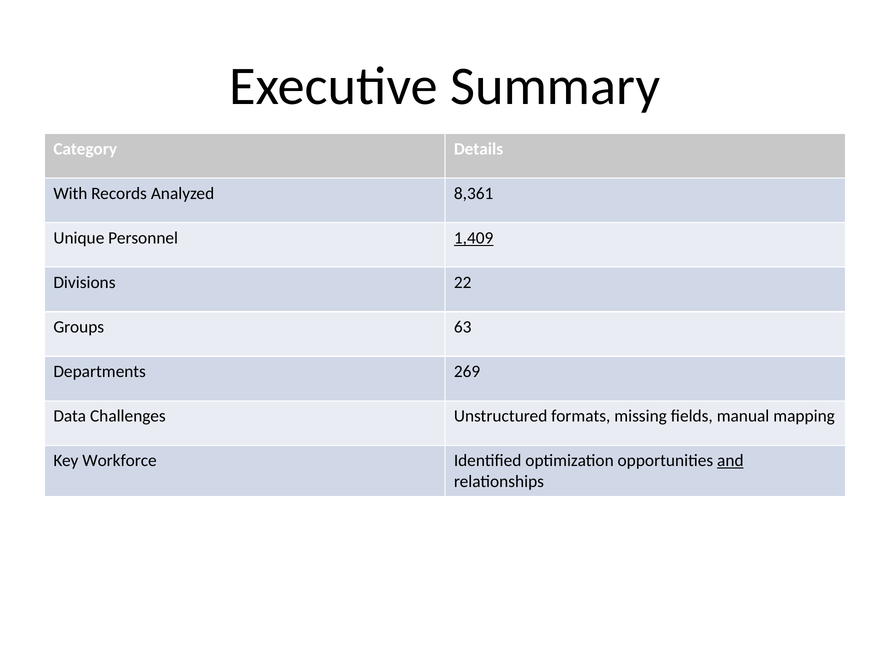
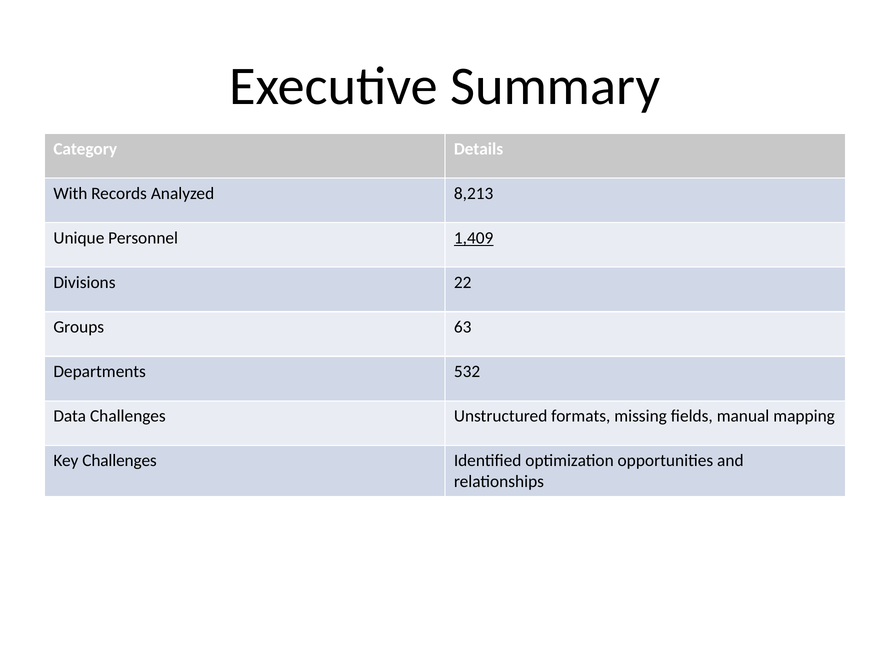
8,361: 8,361 -> 8,213 (474, 193)
269: 269 -> 532 (467, 371)
Key Workforce: Workforce -> Challenges (120, 460)
and underline: present -> none (730, 460)
